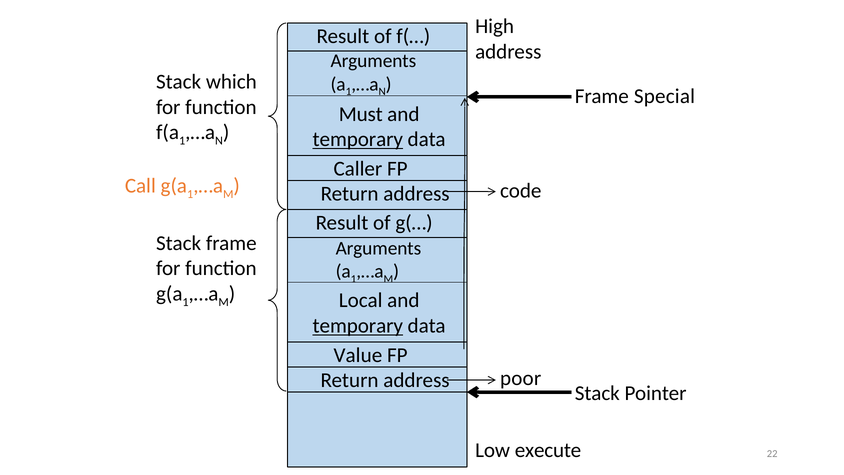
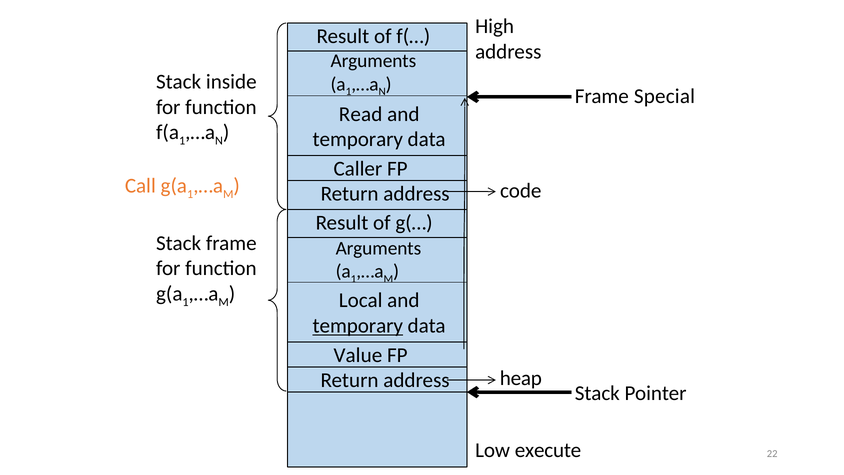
which: which -> inside (231, 82)
Must: Must -> Read (361, 114)
temporary underline: present -> none (358, 139)
poor: poor -> heap (521, 378)
